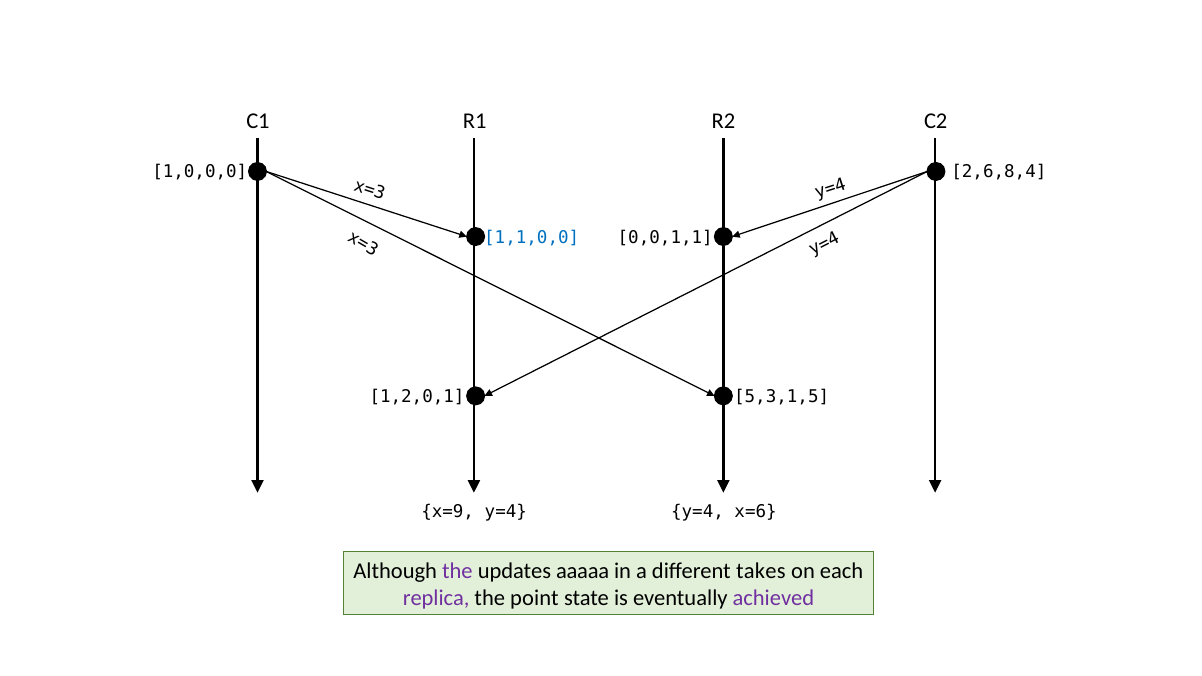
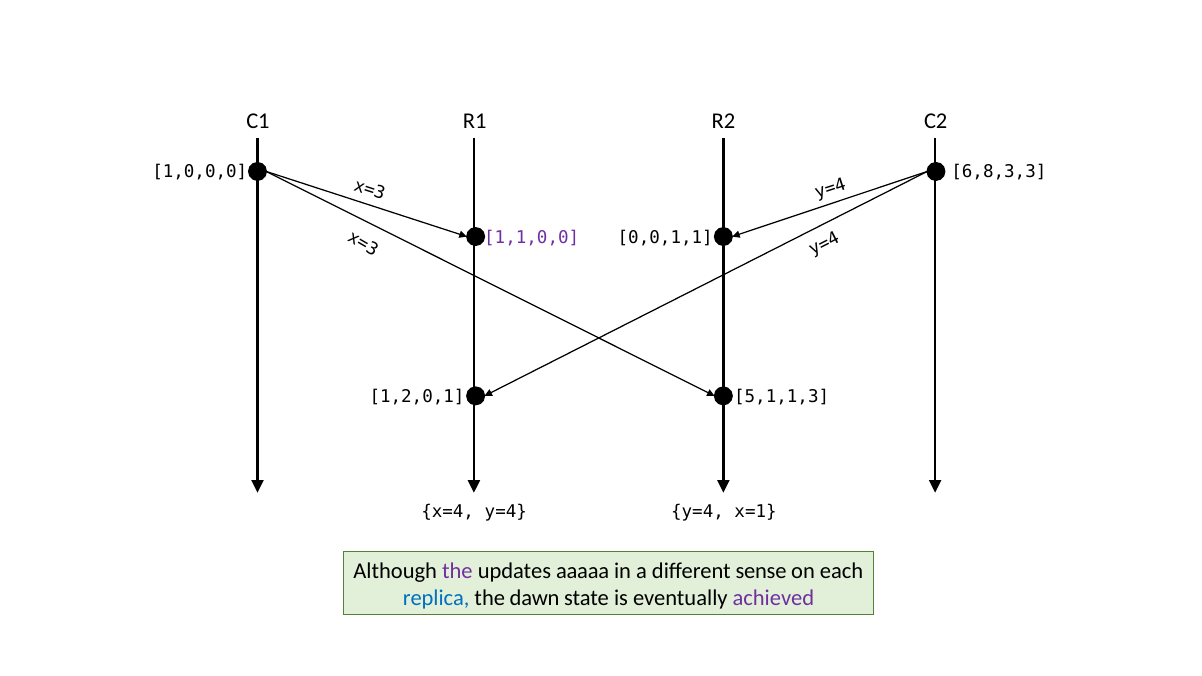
2,6,8,4: 2,6,8,4 -> 6,8,3,3 (999, 172)
1,1,0,0 colour: blue -> purple (532, 238)
5,3,1,5: 5,3,1,5 -> 5,1,1,3 (782, 397)
x=9: x=9 -> x=4 (448, 512)
x=6: x=6 -> x=1 (756, 511)
takes: takes -> sense (761, 571)
replica colour: purple -> blue (436, 598)
point: point -> dawn (535, 598)
